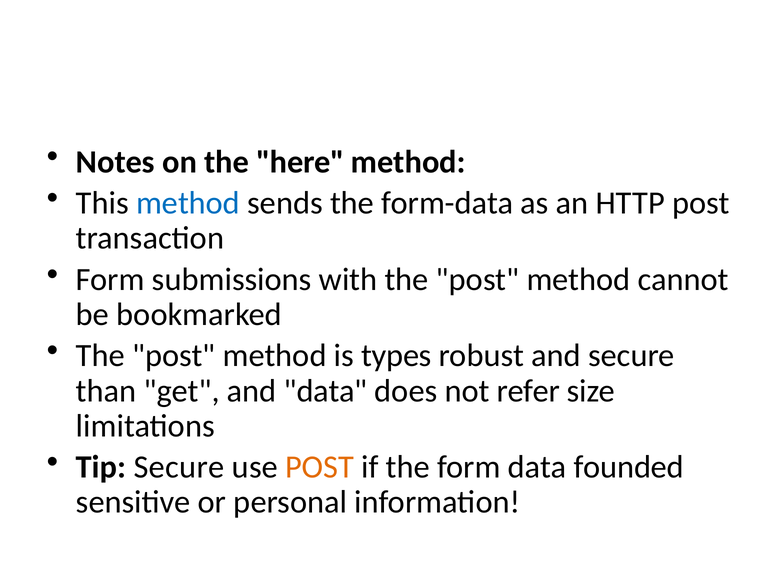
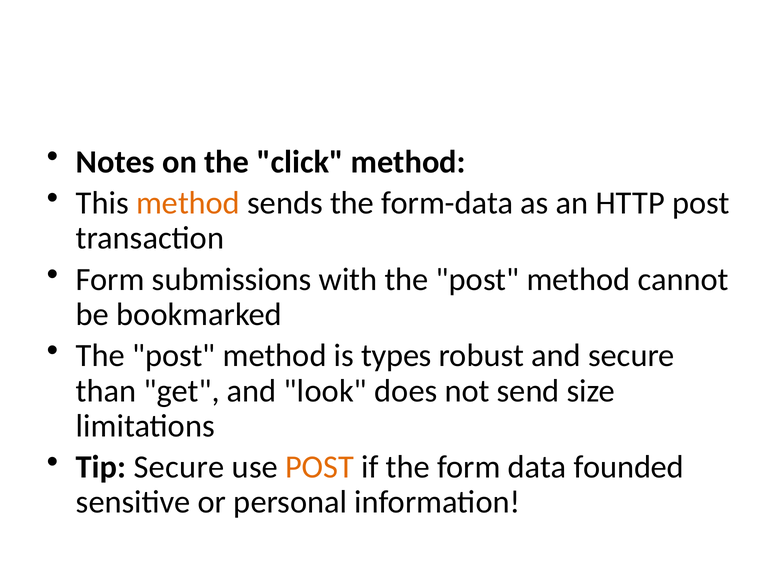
here: here -> click (300, 162)
method colour: blue -> orange (188, 203)
and data: data -> look (325, 391)
refer: refer -> send (528, 391)
